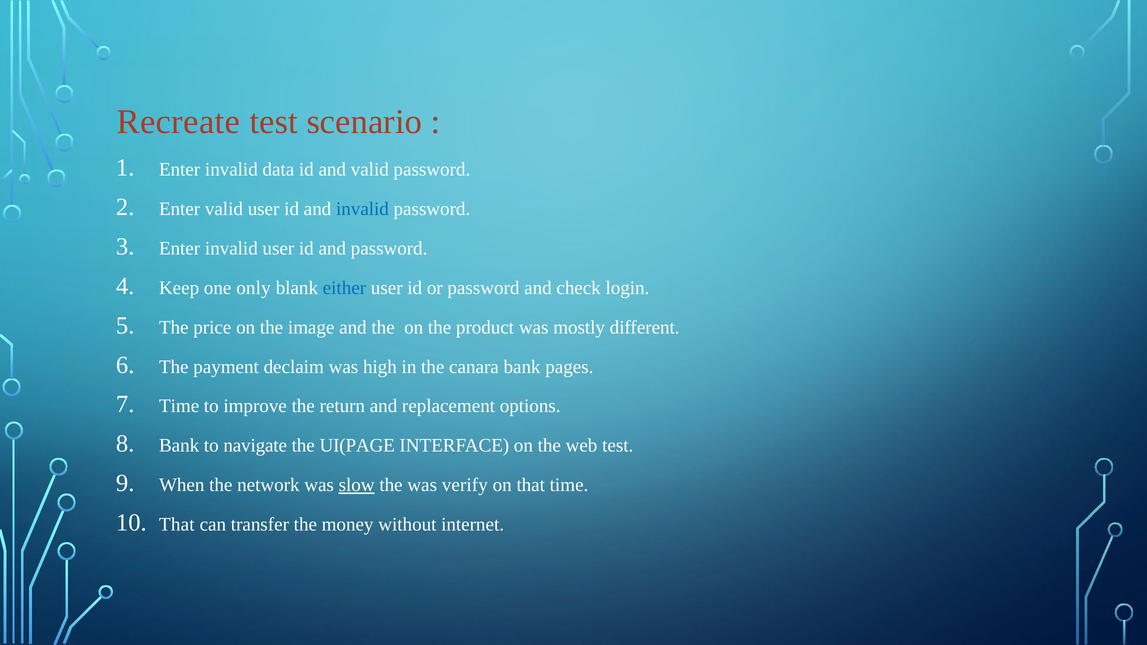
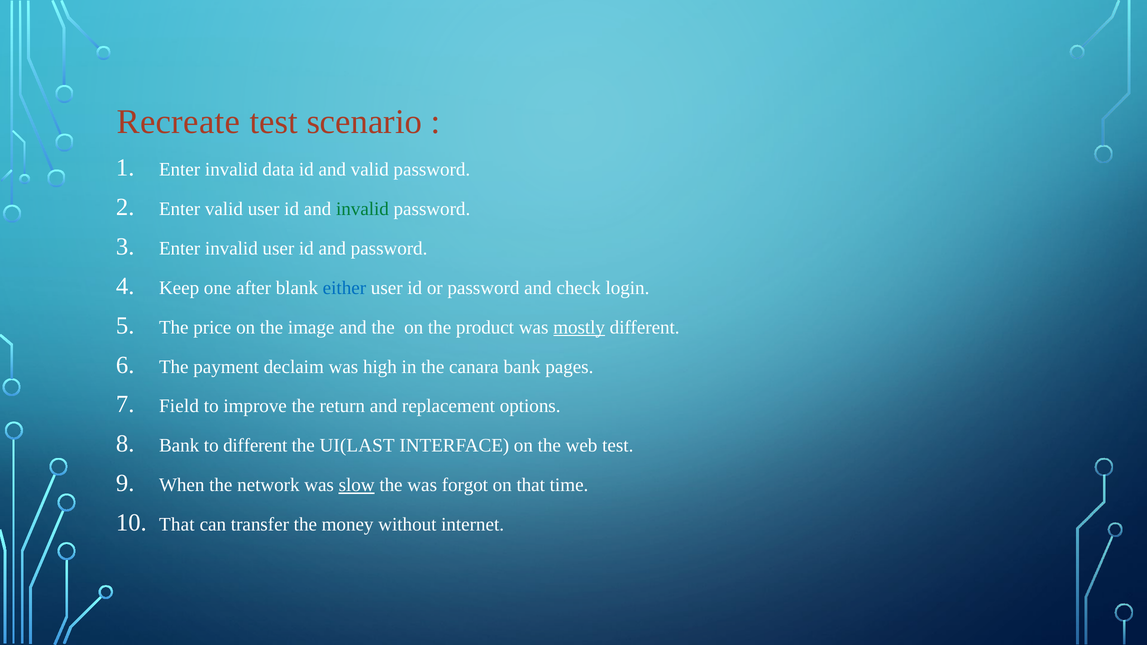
invalid colour: blue -> green (362, 209)
only: only -> after (254, 288)
mostly underline: none -> present (579, 327)
Time: Time -> Field (179, 406)
to navigate: navigate -> different (255, 446)
UI(PAGE: UI(PAGE -> UI(LAST (357, 446)
verify: verify -> forgot (465, 485)
